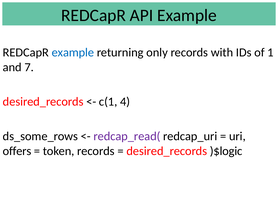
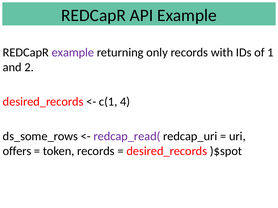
example colour: blue -> purple (73, 52)
7: 7 -> 2 (29, 67)
)$logic: )$logic -> )$spot (226, 151)
